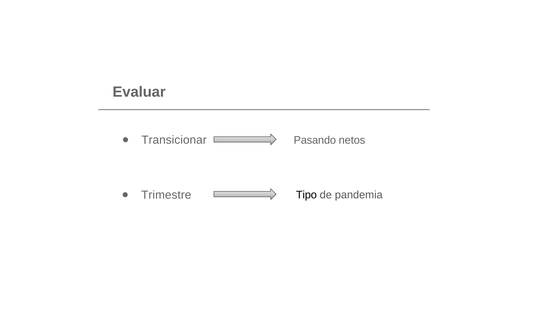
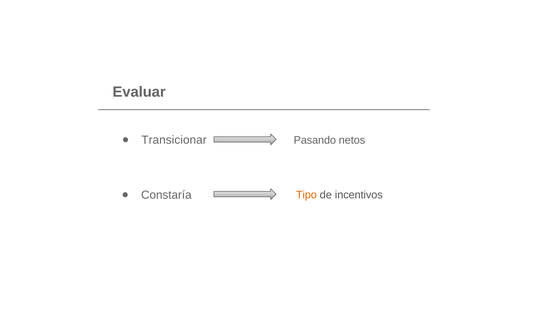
Trimestre: Trimestre -> Constaría (166, 195)
Tipo colour: black -> orange (306, 194)
pandemia: pandemia -> incentivos (359, 194)
